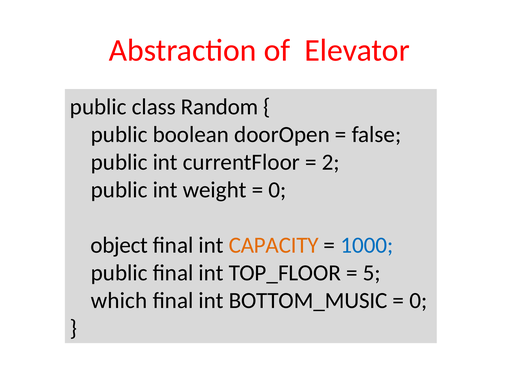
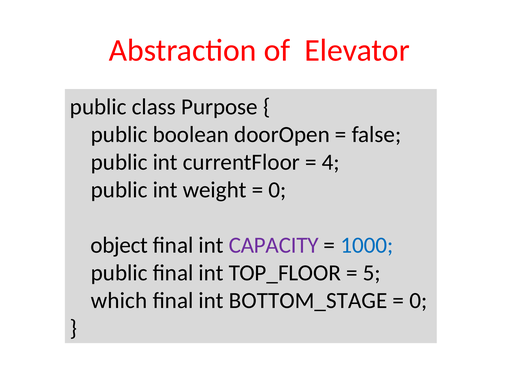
Random: Random -> Purpose (219, 107)
2: 2 -> 4 (331, 162)
CAPACITY colour: orange -> purple (274, 246)
BOTTOM_MUSIC: BOTTOM_MUSIC -> BOTTOM_STAGE (308, 301)
